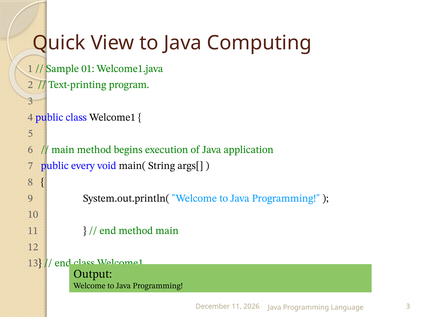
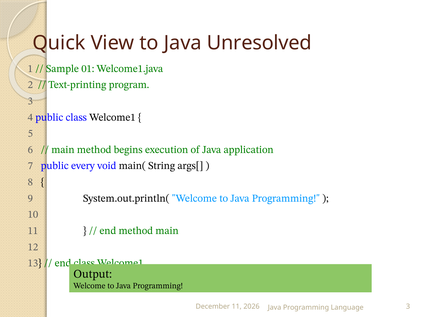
Computing: Computing -> Unresolved (259, 43)
